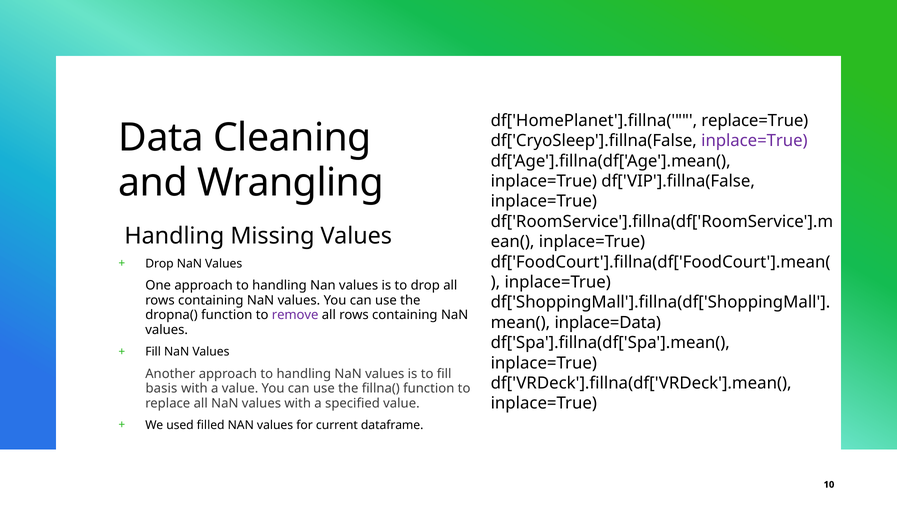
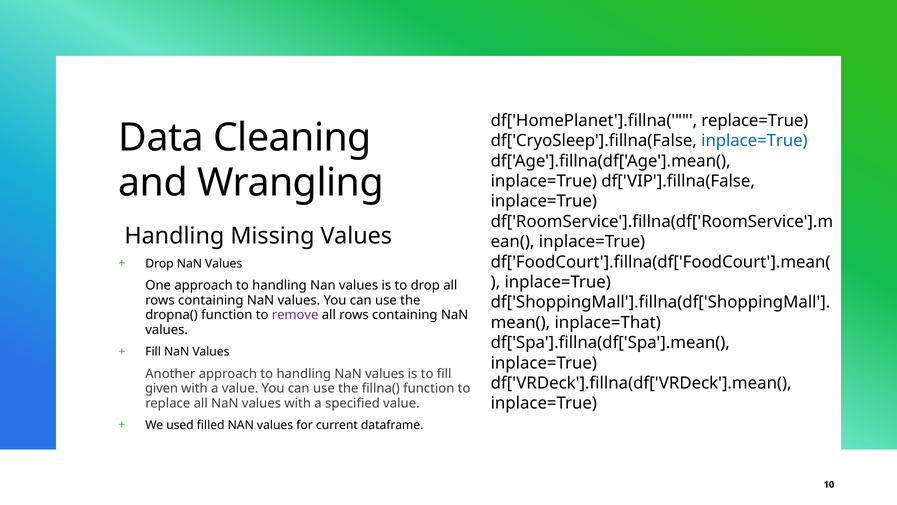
inplace=True colour: purple -> blue (754, 141)
inplace=Data: inplace=Data -> inplace=That (608, 322)
basis: basis -> given (162, 388)
